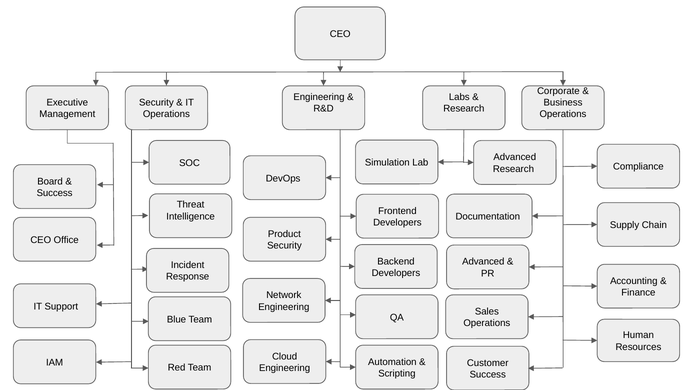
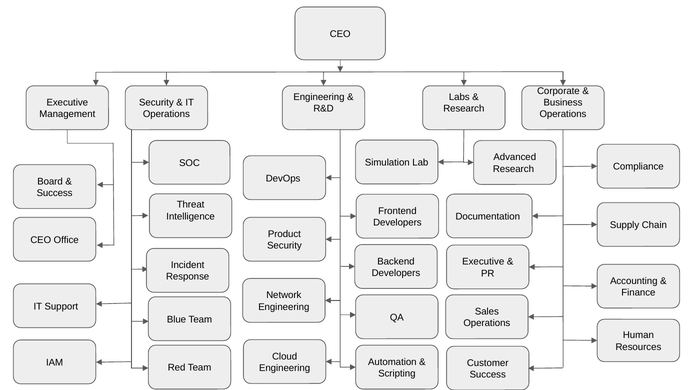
Advanced: Advanced -> Executive (483, 262)
